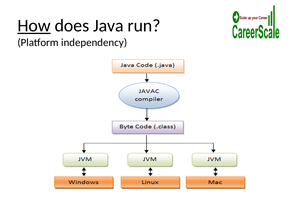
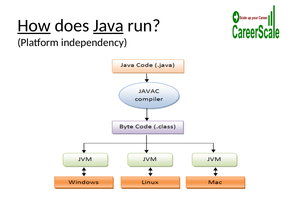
Java underline: none -> present (108, 26)
